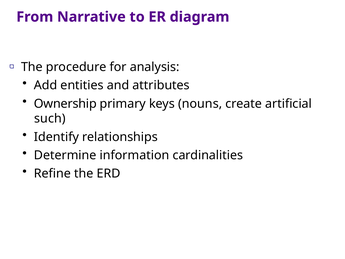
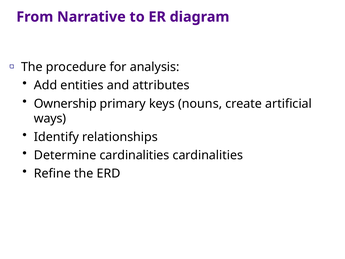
such: such -> ways (50, 119)
Determine information: information -> cardinalities (134, 155)
